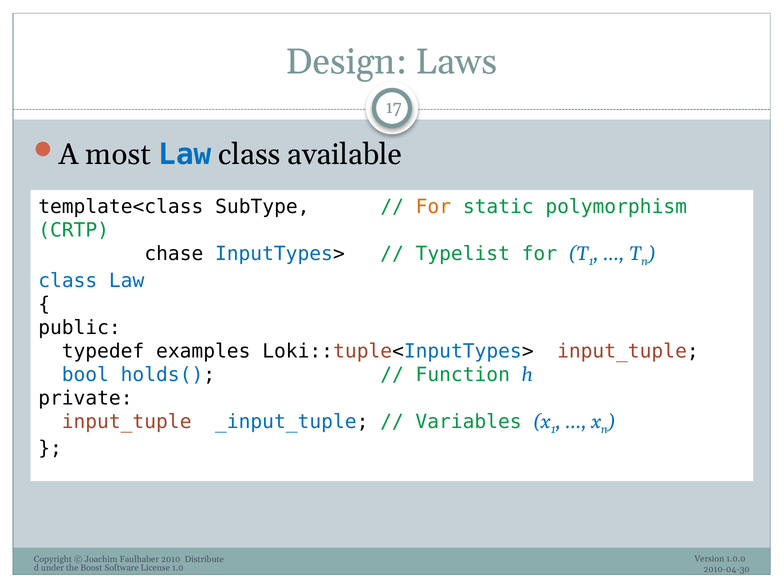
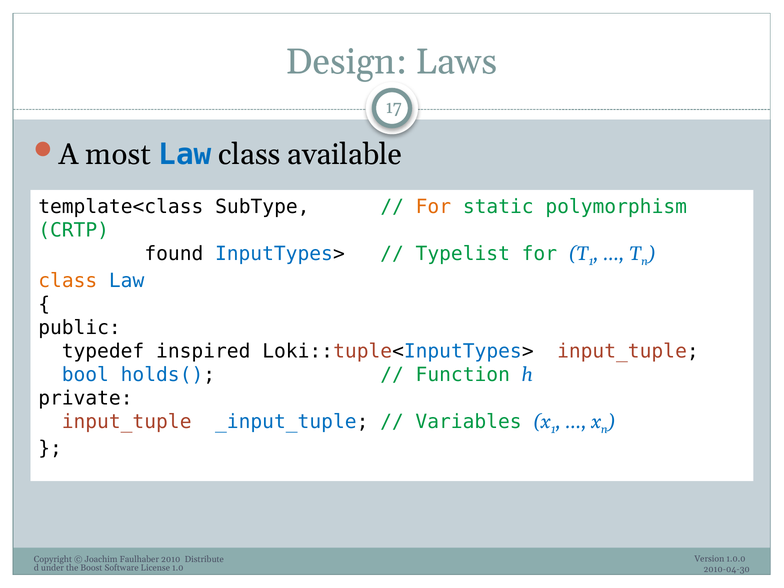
chase: chase -> found (174, 254)
class colour: blue -> orange (68, 281)
examples: examples -> inspired (203, 351)
